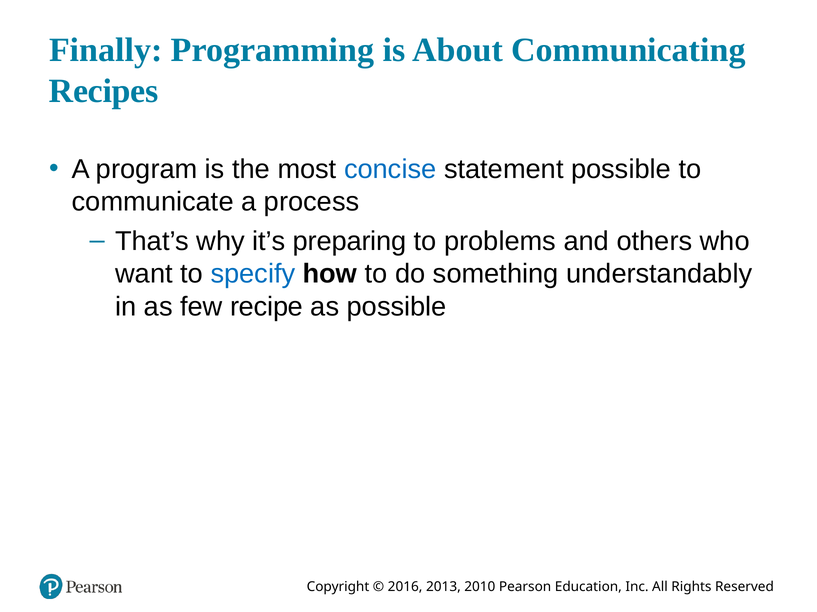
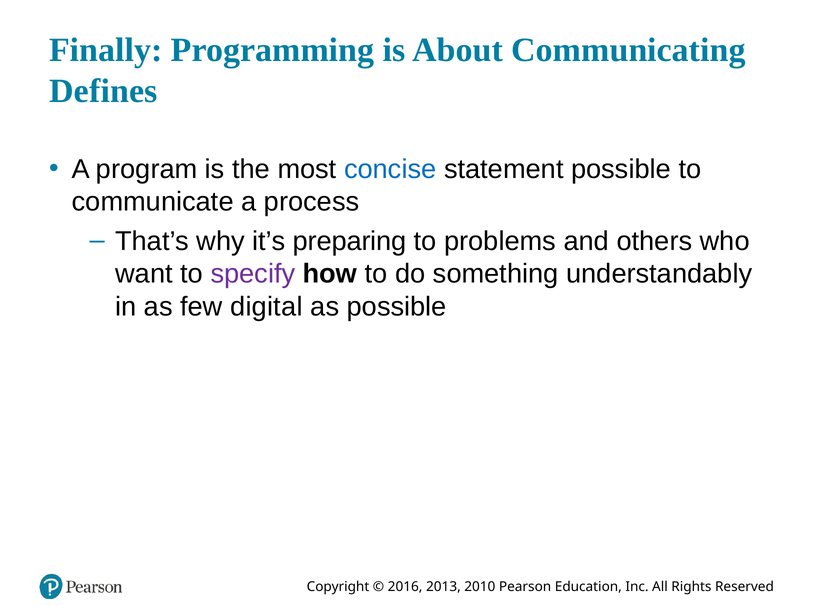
Recipes: Recipes -> Defines (103, 91)
specify colour: blue -> purple (253, 274)
recipe: recipe -> digital (266, 307)
